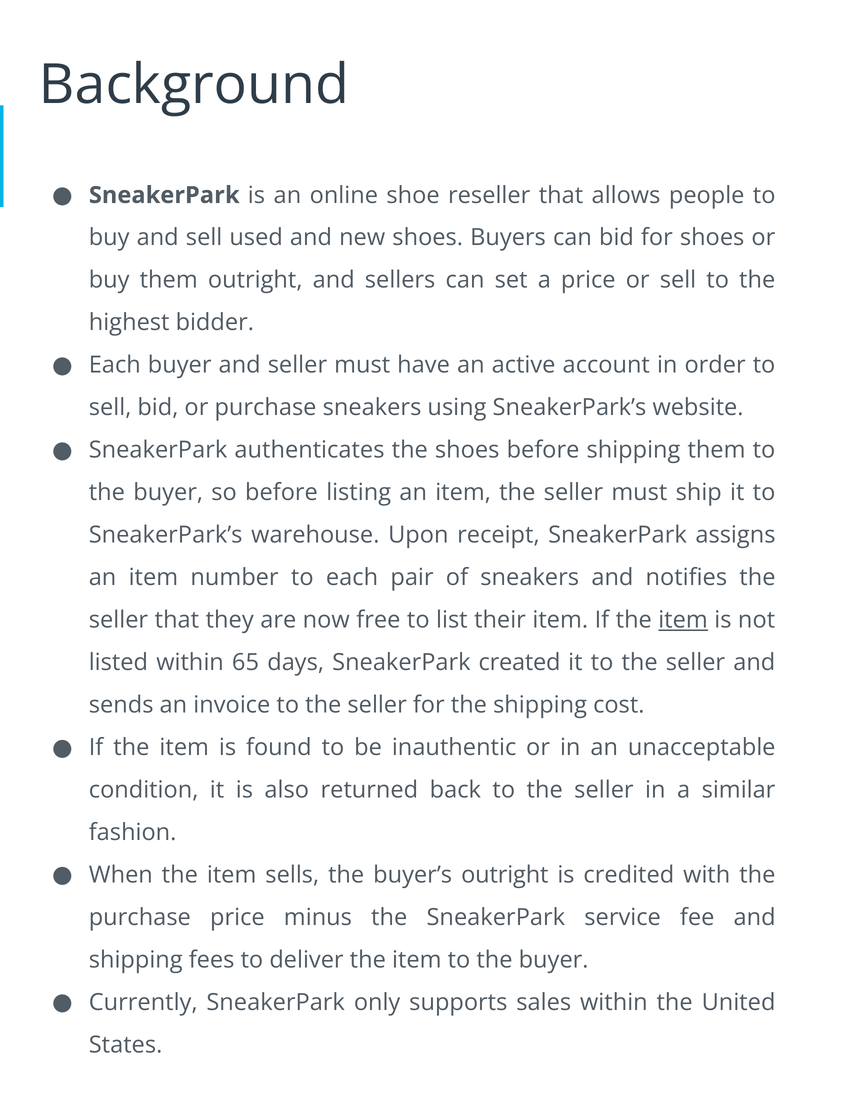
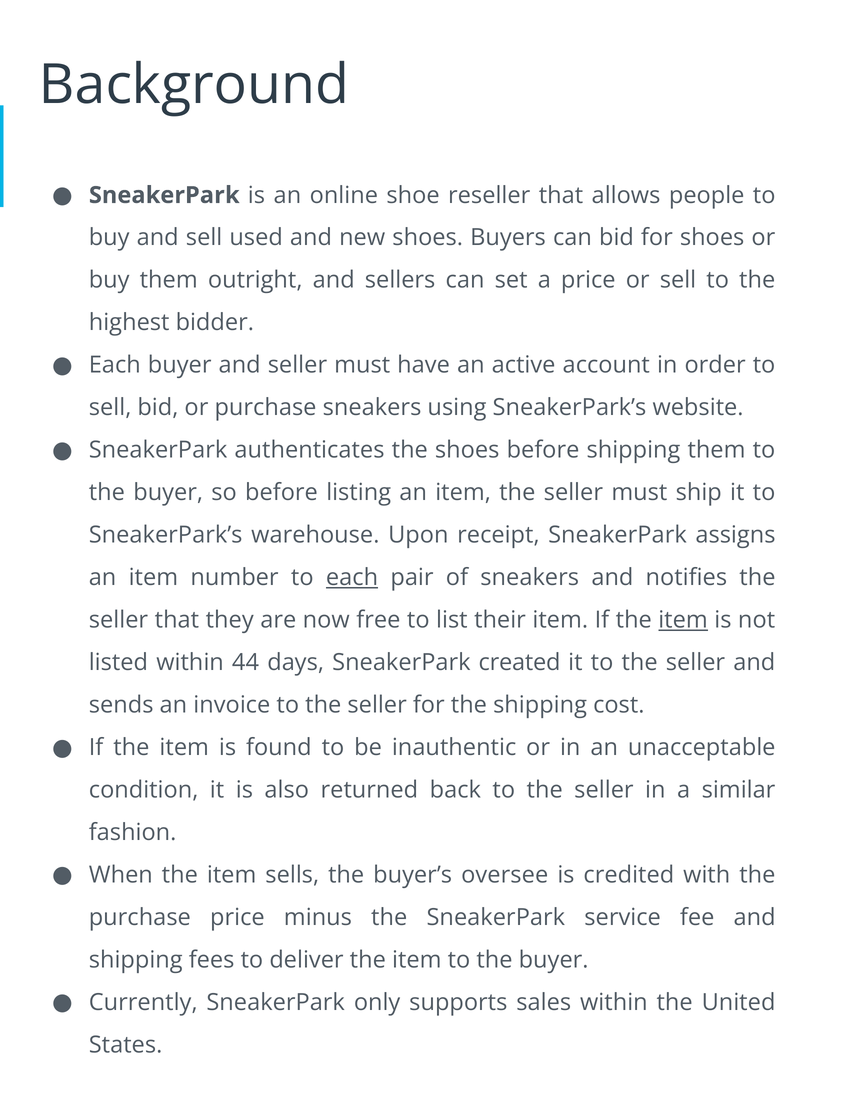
each underline: none -> present (352, 577)
65: 65 -> 44 (246, 662)
buyer’s outright: outright -> oversee (505, 875)
